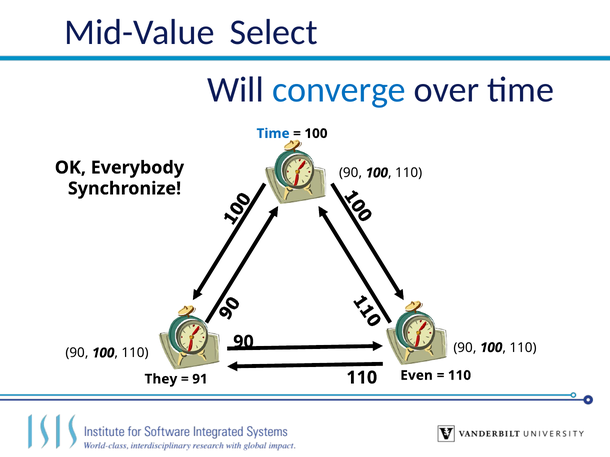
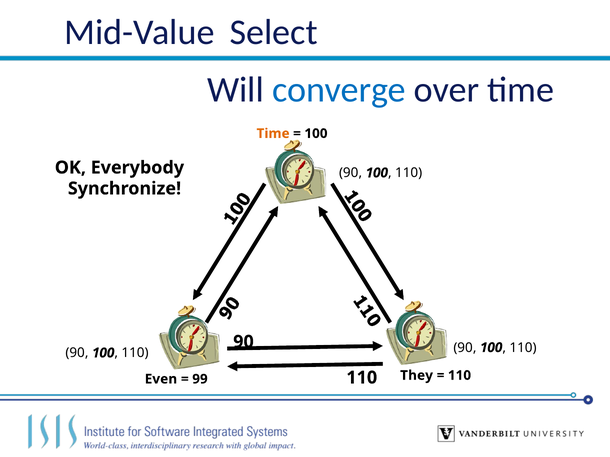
Time colour: blue -> orange (273, 134)
Even: Even -> They (417, 376)
They: They -> Even (161, 379)
91: 91 -> 99 (200, 379)
